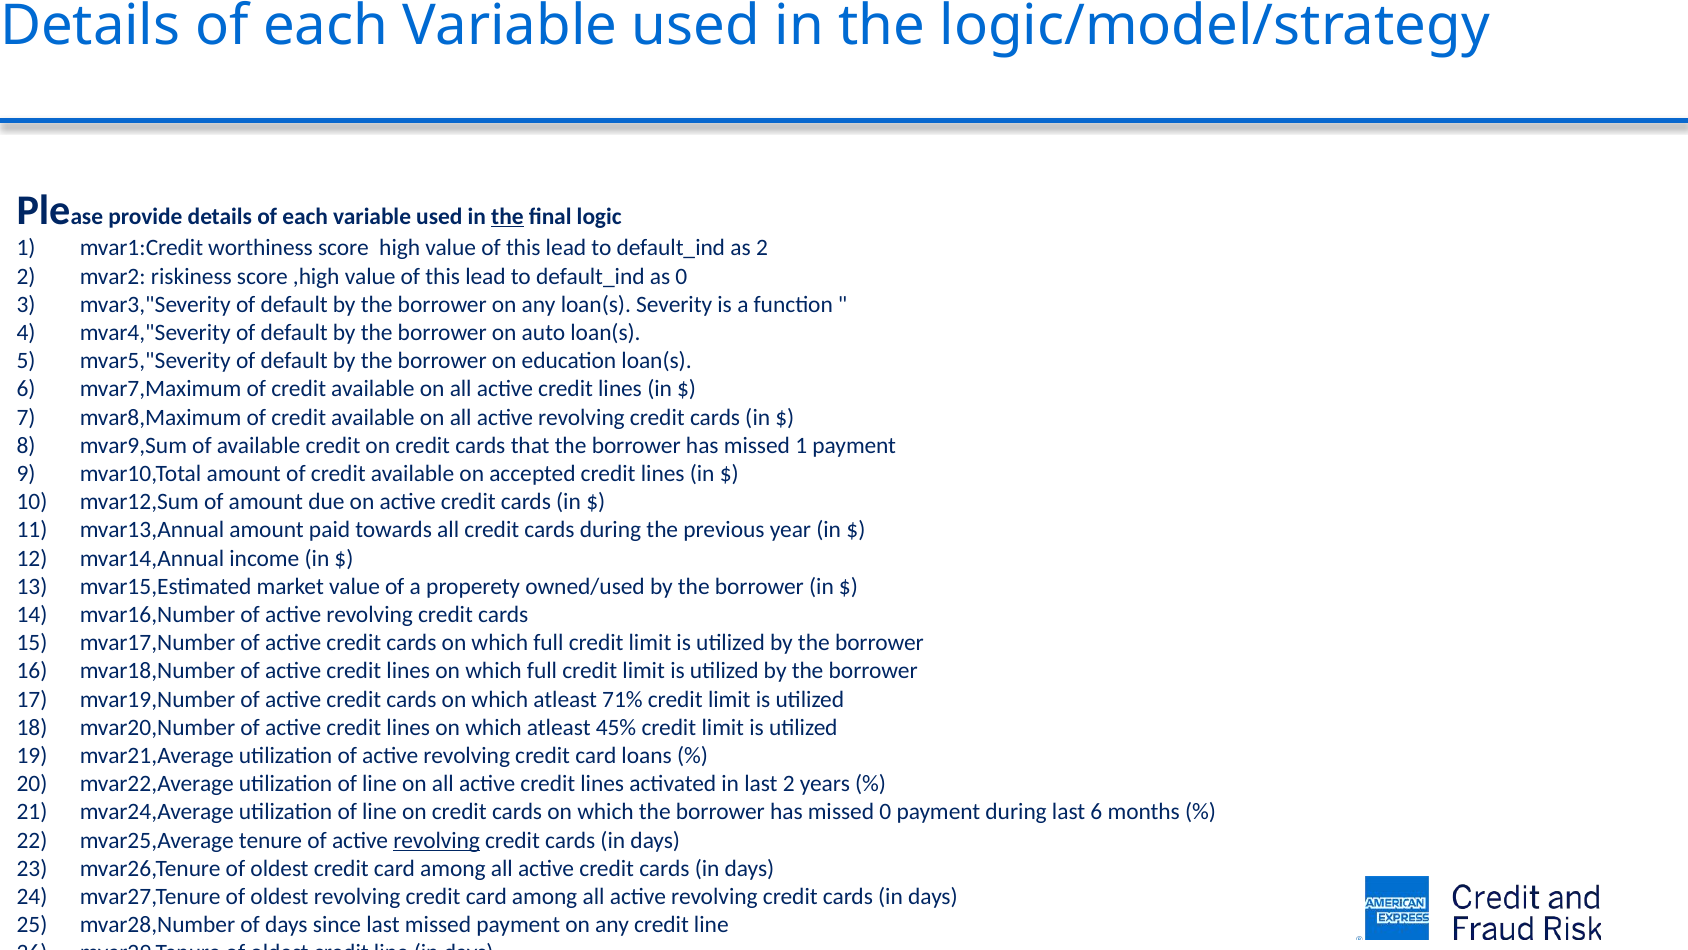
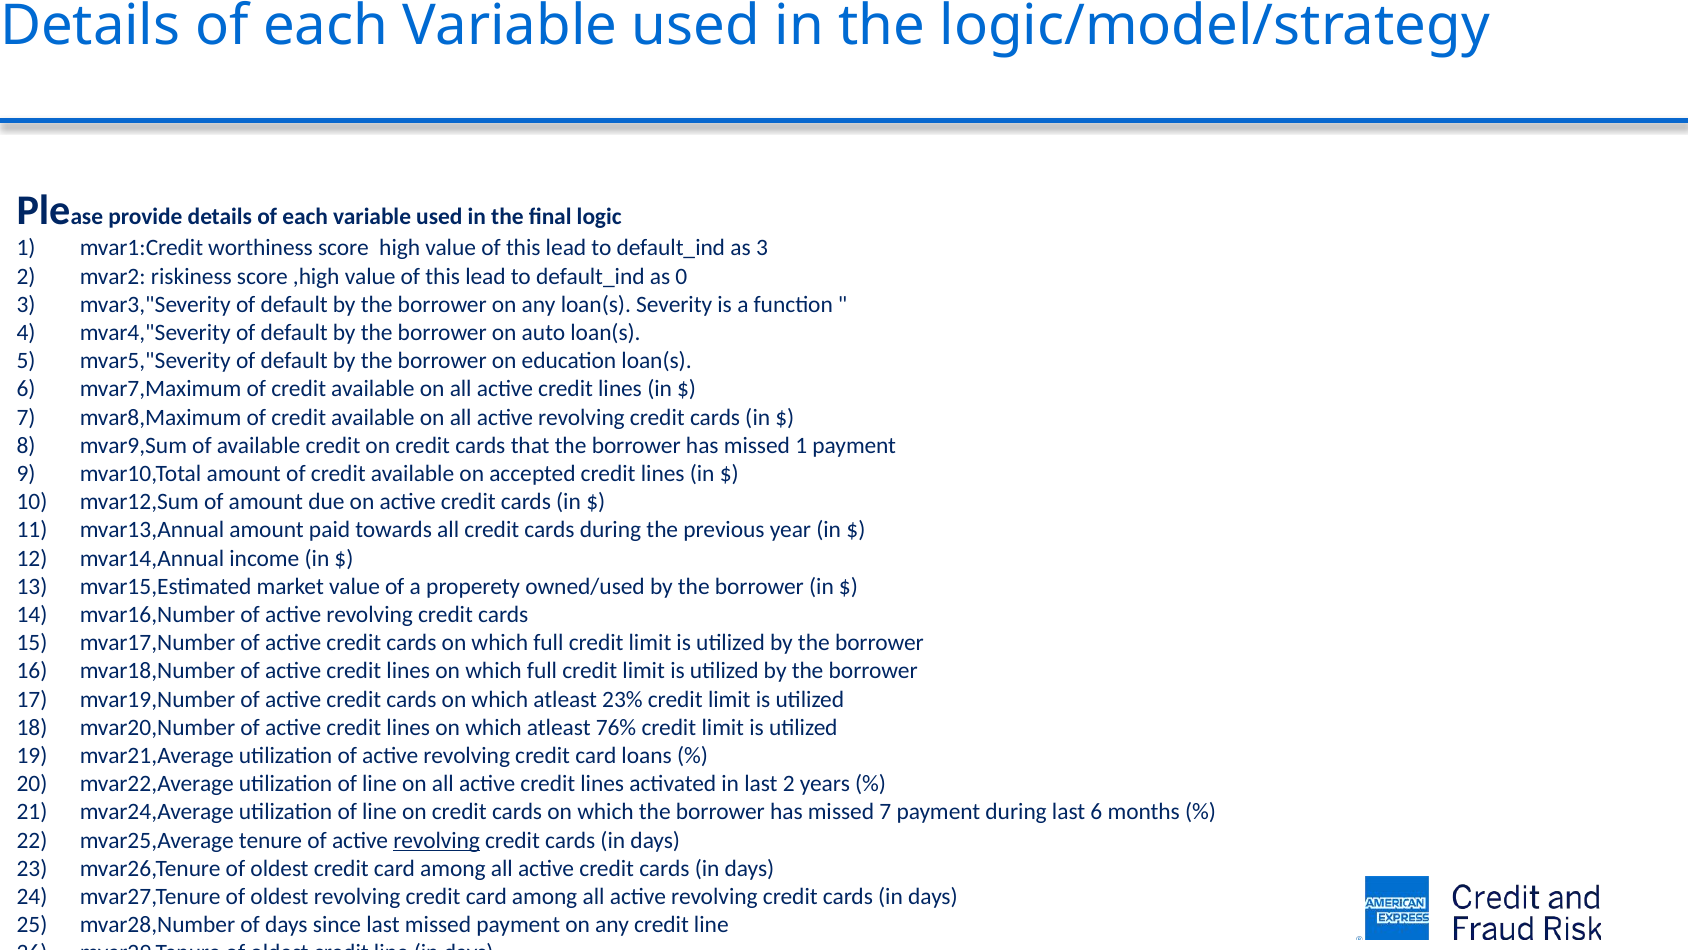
the underline: present -> none (507, 216)
as 2: 2 -> 3 (762, 248)
71%: 71% -> 23% (622, 699)
45%: 45% -> 76% (616, 727)
missed 0: 0 -> 7 (885, 812)
